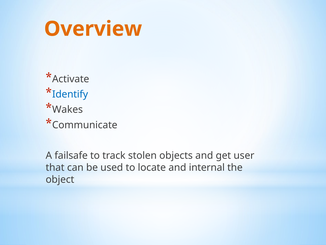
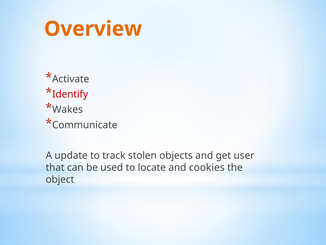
Identify colour: blue -> red (70, 94)
failsafe: failsafe -> update (71, 155)
internal: internal -> cookies (207, 167)
